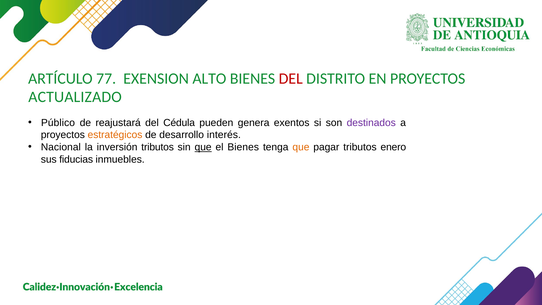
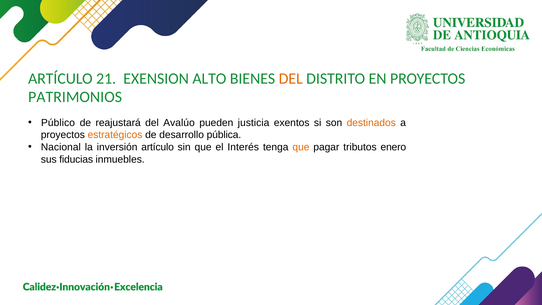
77: 77 -> 21 (106, 78)
DEL colour: red -> orange (291, 78)
ACTUALIZADO: ACTUALIZADO -> PATRIMONIOS (75, 97)
Cédula: Cédula -> Avalúo (179, 123)
genera: genera -> justicia (254, 123)
destinados colour: purple -> orange (371, 123)
interés: interés -> pública (224, 135)
inversión tributos: tributos -> artículo (158, 147)
que underline: present -> none (203, 147)
el Bienes: Bienes -> Interés (243, 147)
